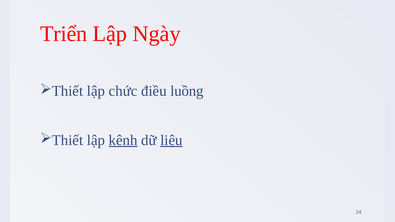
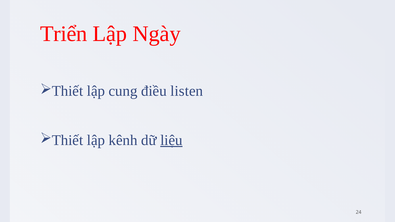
chức: chức -> cung (123, 91)
luồng: luồng -> listen (187, 91)
kênh underline: present -> none (123, 140)
